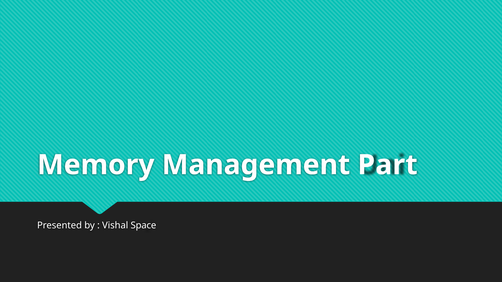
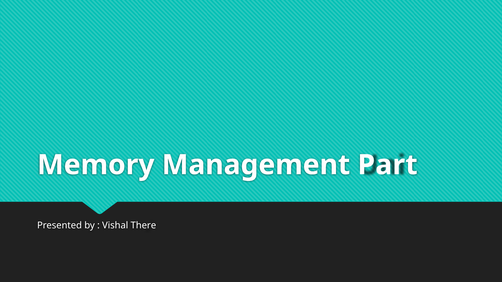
Space: Space -> There (143, 226)
